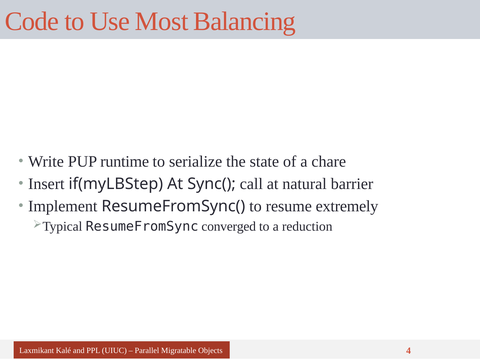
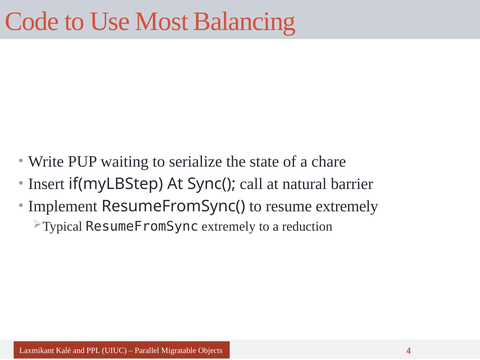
runtime: runtime -> waiting (125, 162)
ResumeFromSync converged: converged -> extremely (229, 226)
